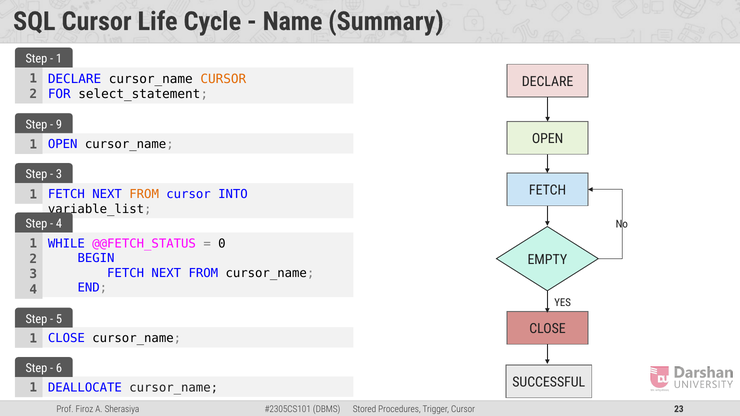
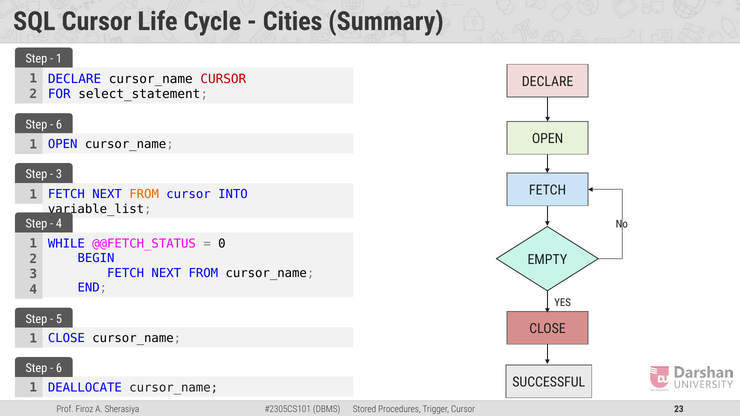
Name: Name -> Cities (293, 21)
CURSOR colour: orange -> red (223, 79)
9: 9 -> 6 (59, 125)
